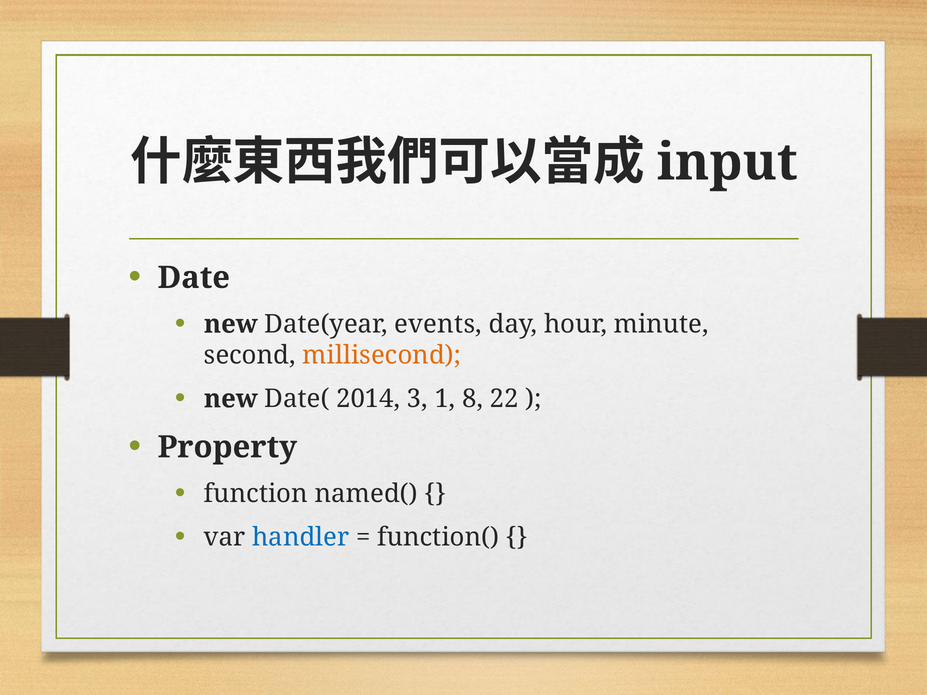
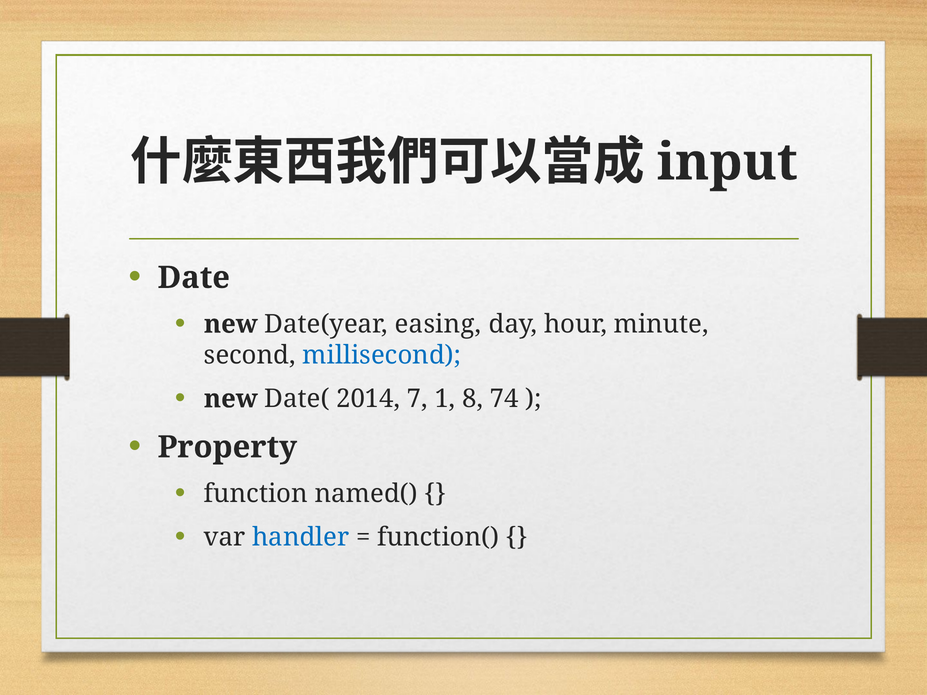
events: events -> easing (438, 324)
millisecond colour: orange -> blue (382, 355)
3: 3 -> 7 (417, 399)
22: 22 -> 74 (504, 399)
